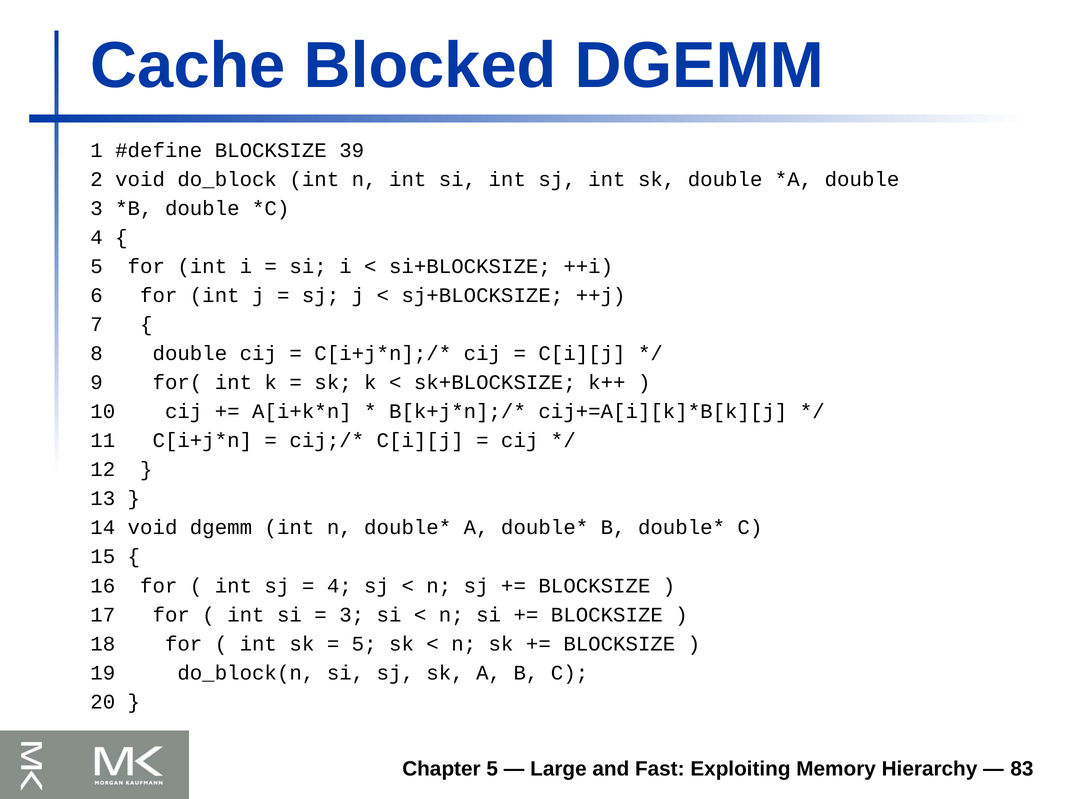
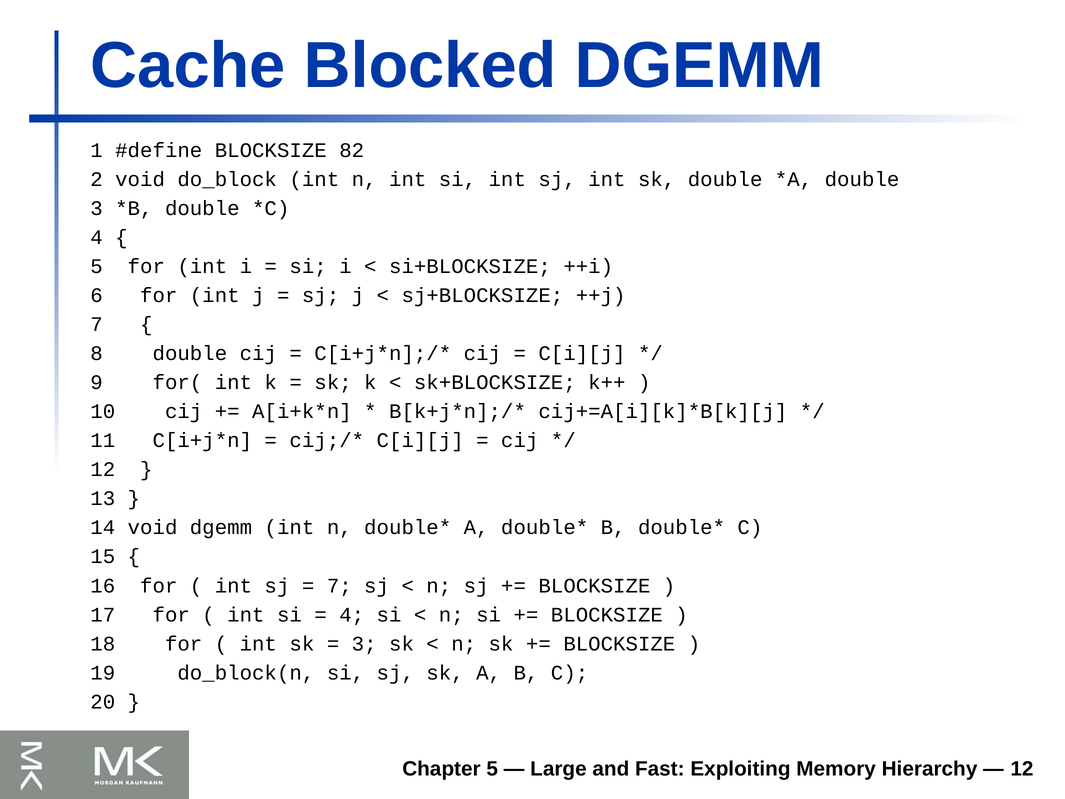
39: 39 -> 82 (352, 150)
4: 4 -> 7 (339, 585)
3: 3 -> 4 (352, 615)
5: 5 -> 3 (364, 644)
83: 83 -> 12 (1022, 769)
